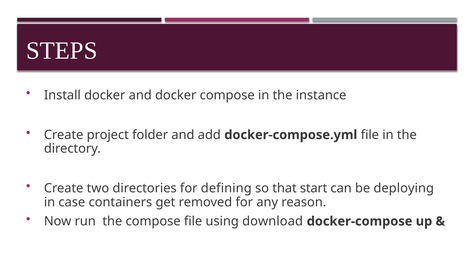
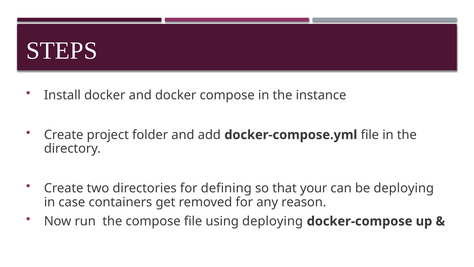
start: start -> your (314, 188)
using download: download -> deploying (273, 221)
